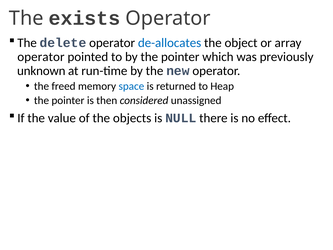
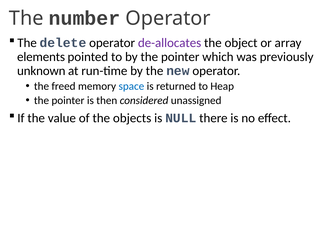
exists: exists -> number (84, 18)
de-allocates colour: blue -> purple (170, 43)
operator: operator -> elements (41, 57)
